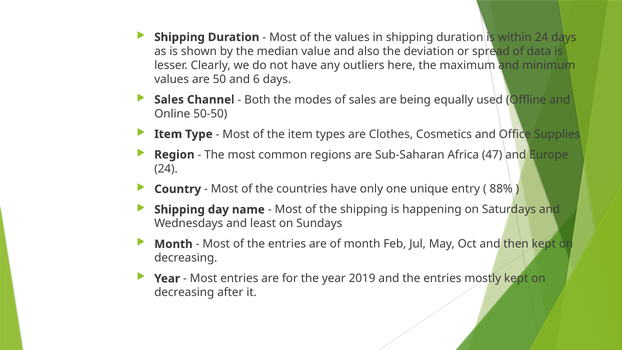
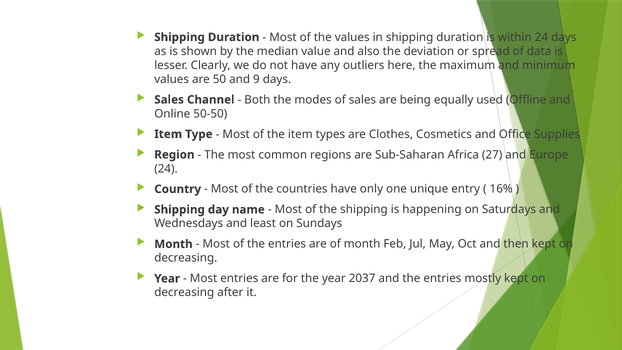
6: 6 -> 9 (256, 79)
47: 47 -> 27 (492, 155)
88%: 88% -> 16% (501, 189)
2019: 2019 -> 2037 (362, 278)
